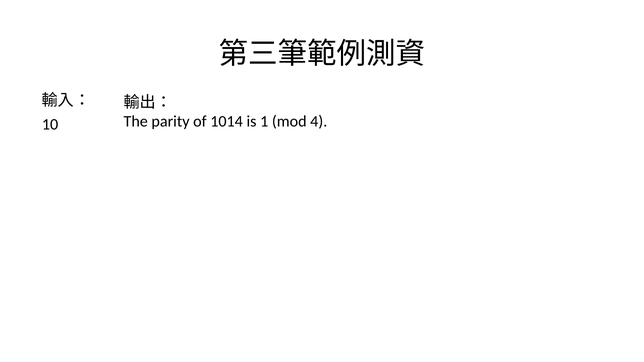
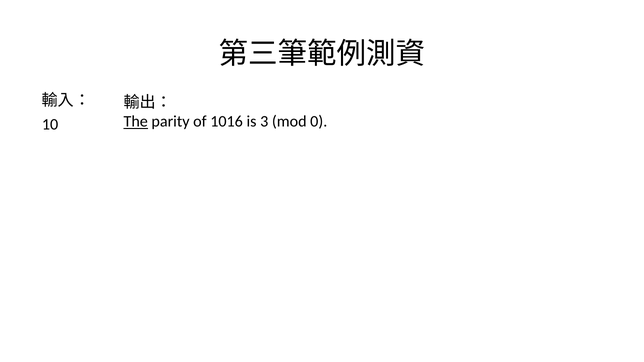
The underline: none -> present (136, 122)
1014: 1014 -> 1016 (227, 122)
1: 1 -> 3 (264, 122)
4: 4 -> 0 (319, 122)
